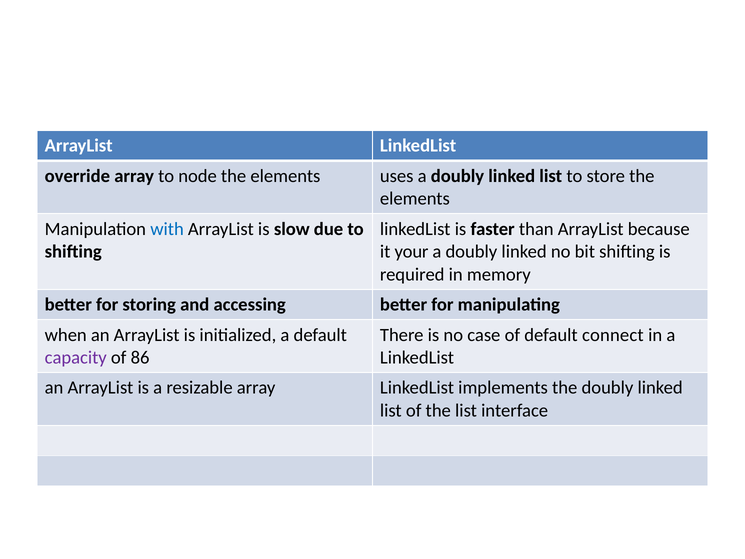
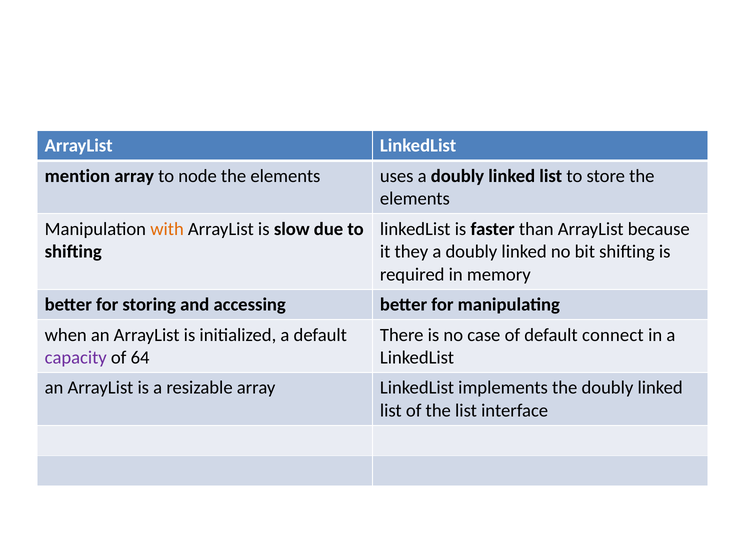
override: override -> mention (77, 176)
with colour: blue -> orange (167, 229)
your: your -> they (411, 252)
86: 86 -> 64 (140, 357)
